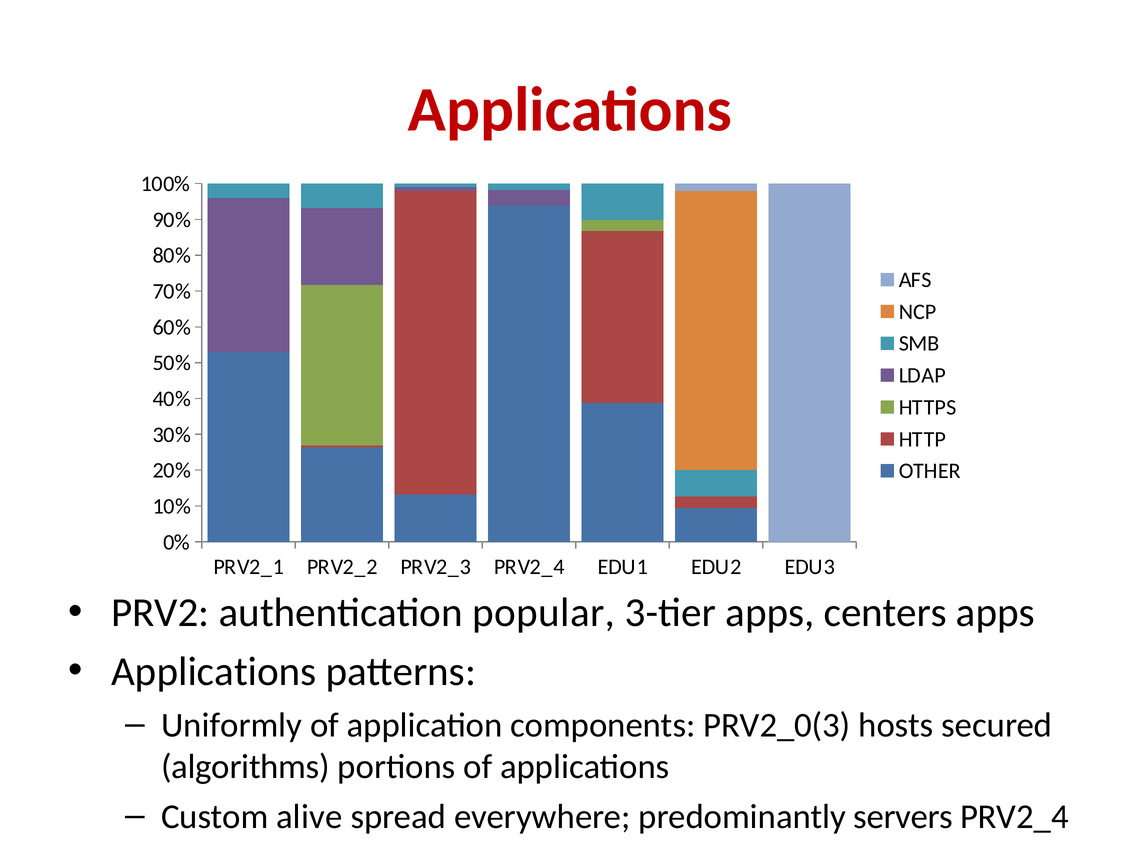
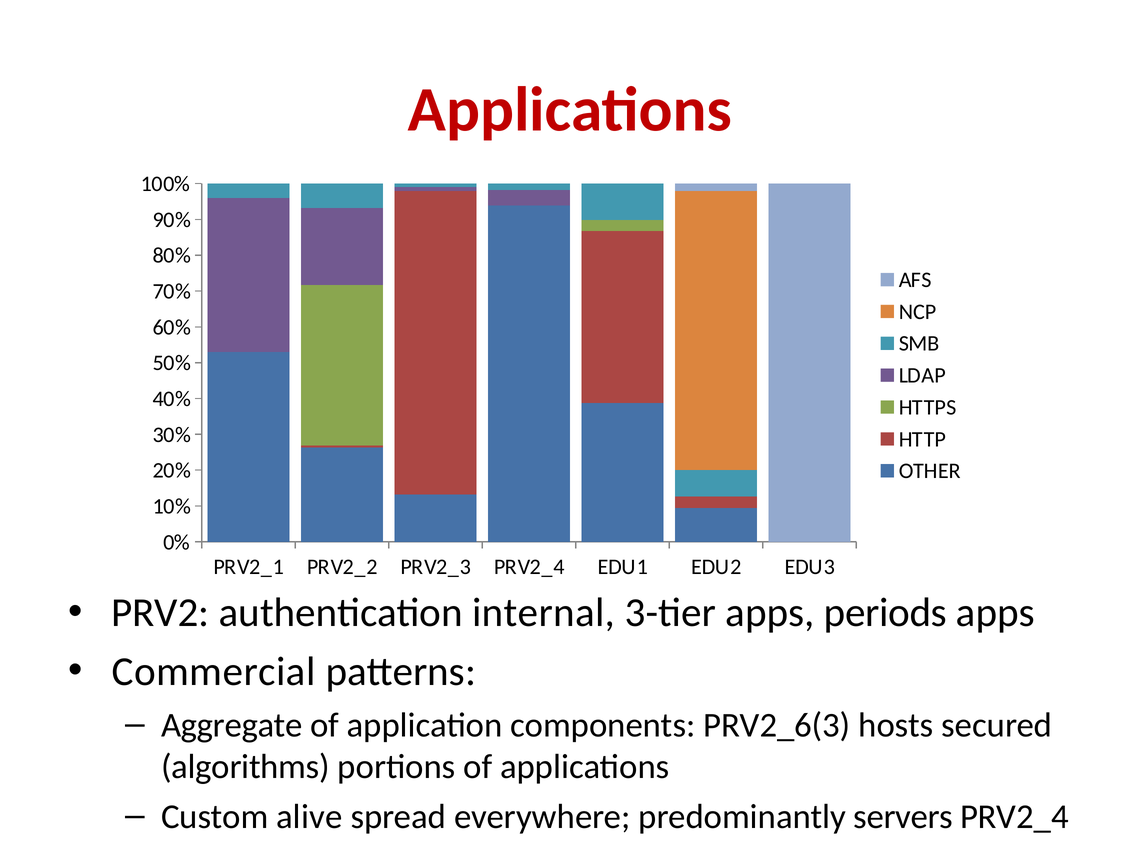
popular: popular -> internal (544, 613)
centers: centers -> periods (885, 613)
Applications: Applications -> Commercial (214, 672)
Uniformly: Uniformly -> Aggregate (232, 725)
PRV2_0(3: PRV2_0(3 -> PRV2_6(3 (777, 725)
